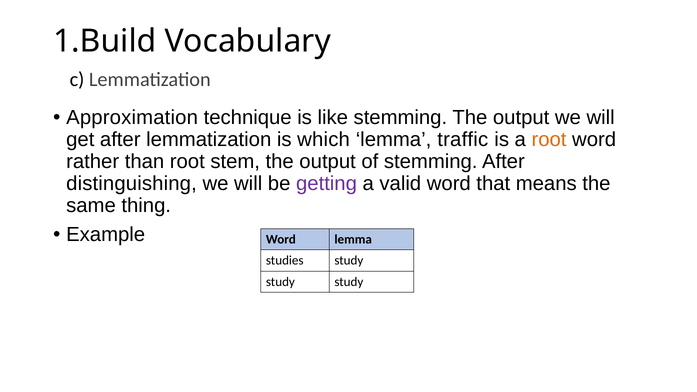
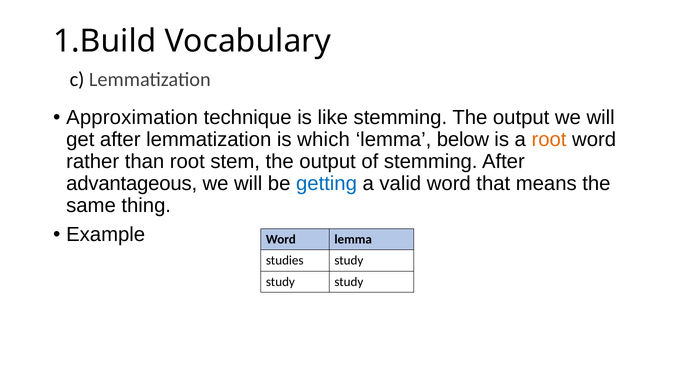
traffic: traffic -> below (463, 140)
distinguishing: distinguishing -> advantageous (132, 184)
getting colour: purple -> blue (327, 184)
